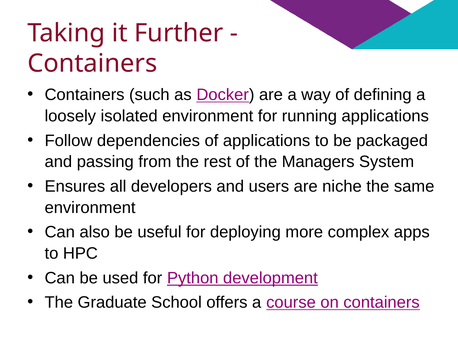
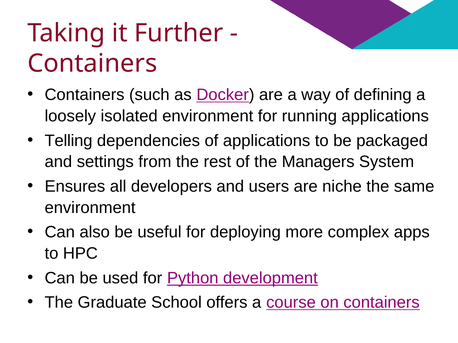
Follow: Follow -> Telling (69, 141)
passing: passing -> settings (105, 162)
